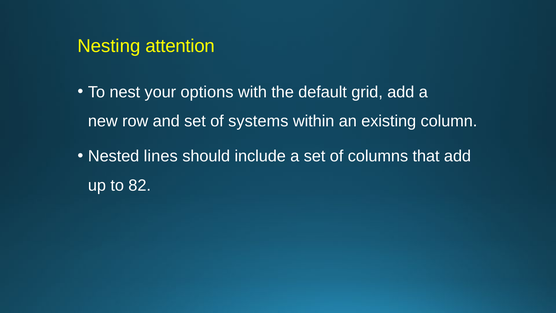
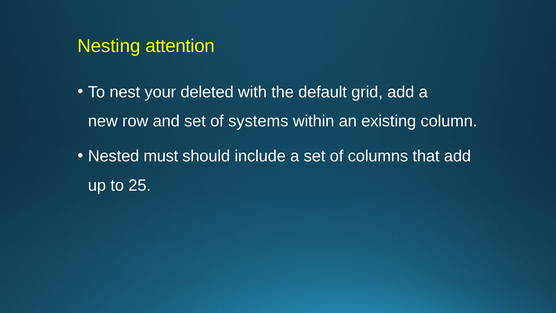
options: options -> deleted (207, 92)
lines: lines -> must (161, 156)
82: 82 -> 25 (140, 185)
